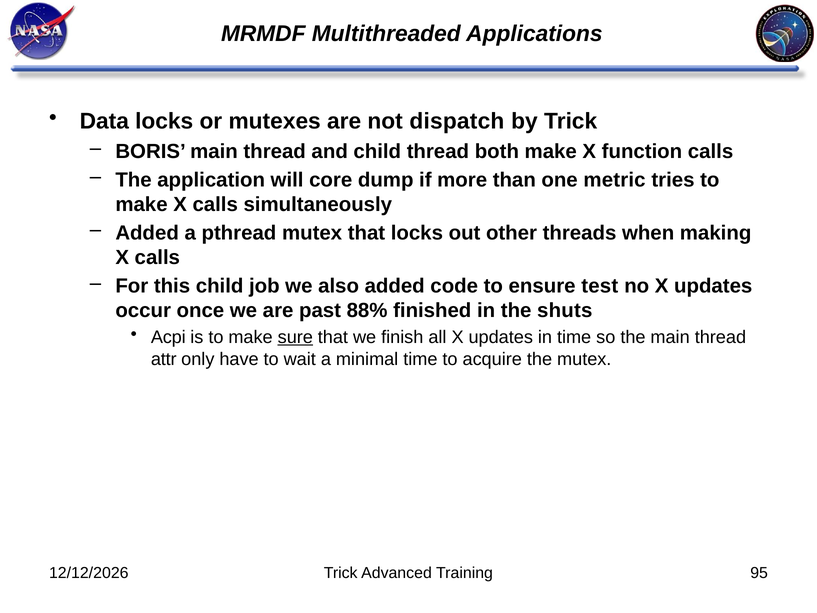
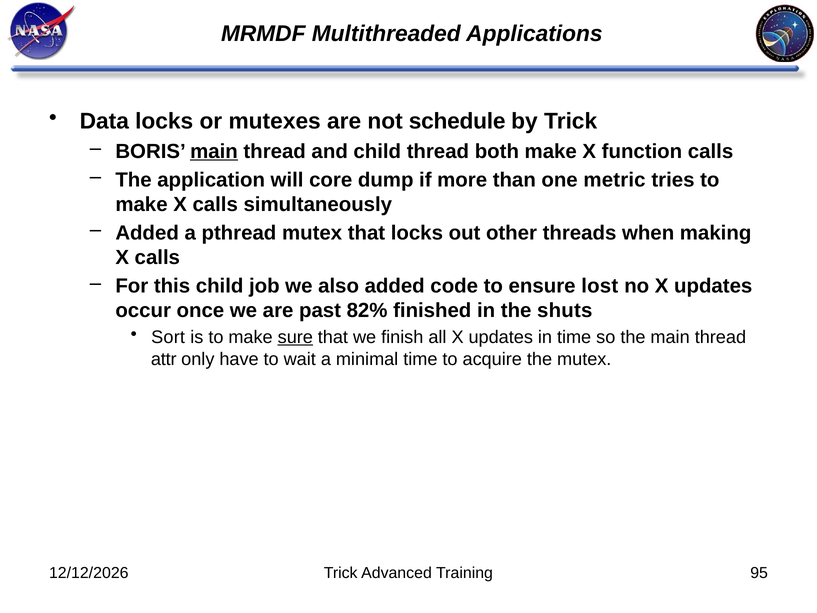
dispatch: dispatch -> schedule (457, 121)
main underline: none -> present (214, 151)
test: test -> lost (600, 286)
88%: 88% -> 82% (367, 311)
Acpi: Acpi -> Sort (168, 337)
